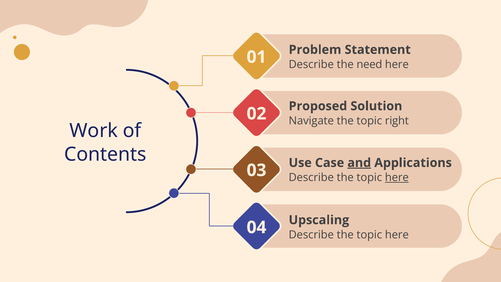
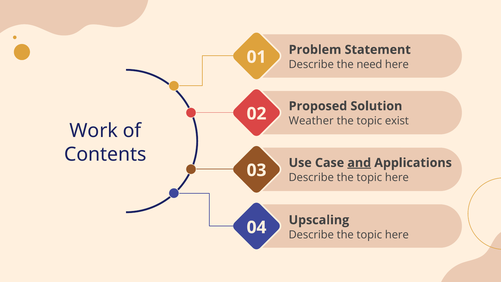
Navigate: Navigate -> Weather (311, 121)
right: right -> exist (397, 121)
here underline: present -> none (397, 177)
